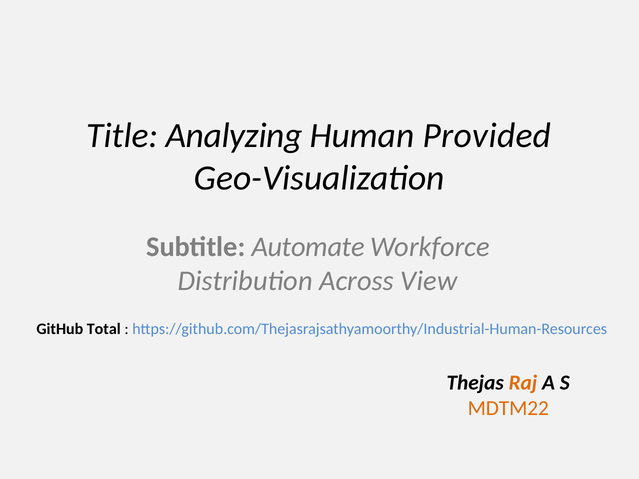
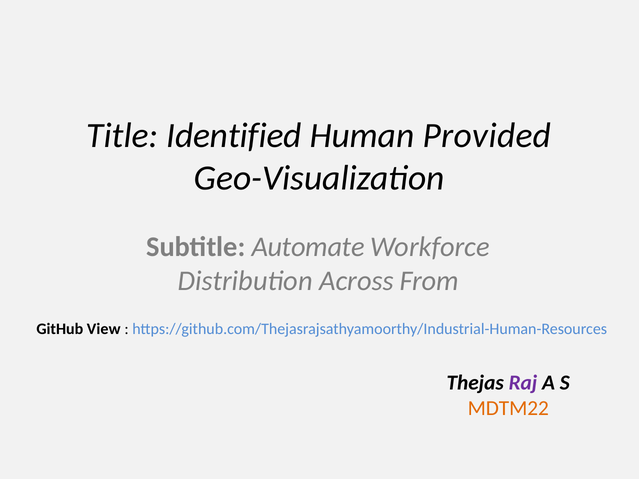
Analyzing: Analyzing -> Identified (234, 136)
View: View -> From (429, 281)
Total: Total -> View (104, 329)
Raj colour: orange -> purple (523, 383)
